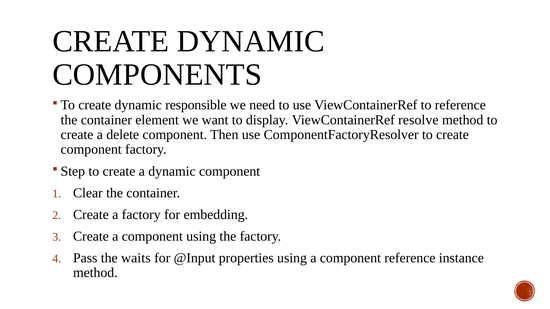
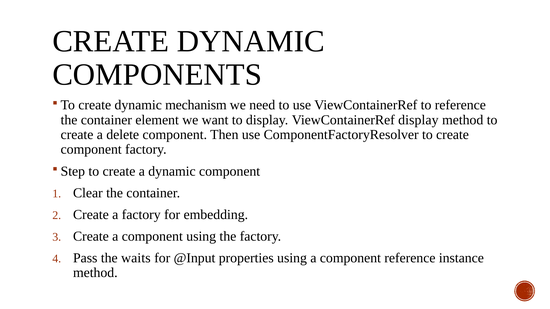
responsible: responsible -> mechanism (196, 105)
ViewContainerRef resolve: resolve -> display (418, 120)
